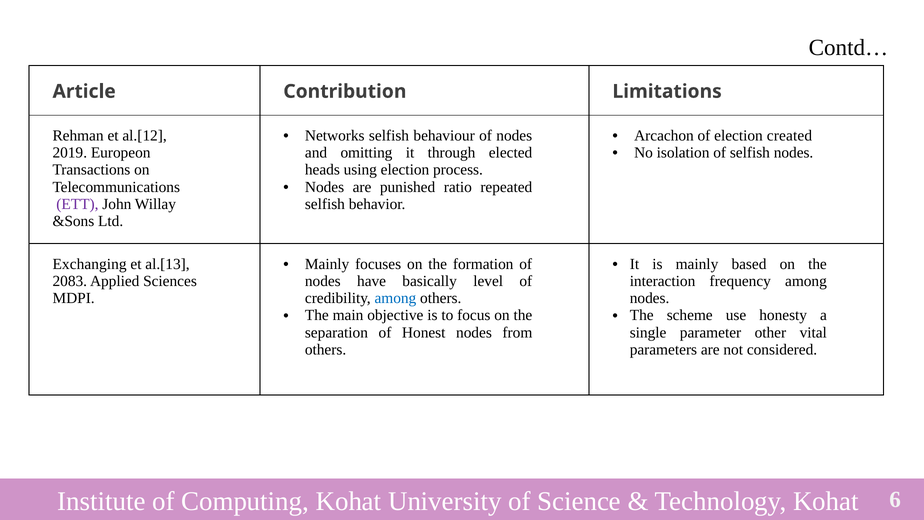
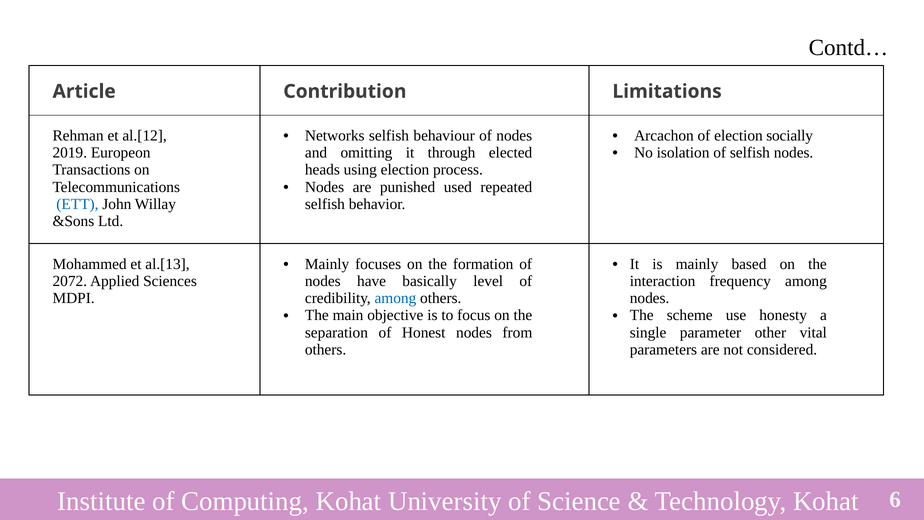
created: created -> socially (790, 136)
ratio: ratio -> used (458, 187)
ETT colour: purple -> blue (77, 204)
Exchanging: Exchanging -> Mohammed (90, 264)
2083: 2083 -> 2072 (70, 281)
